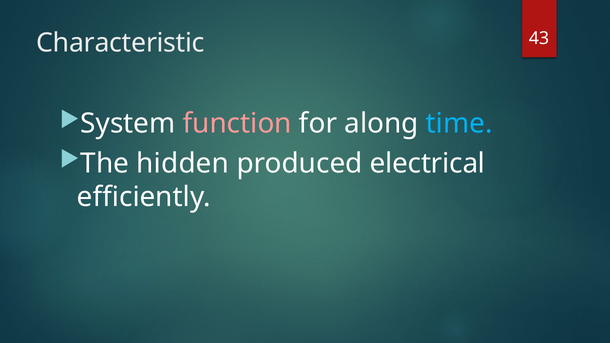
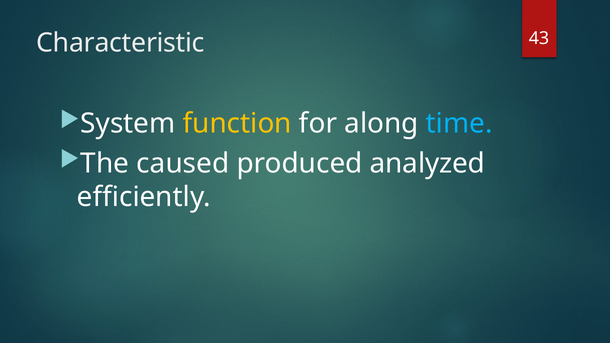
function colour: pink -> yellow (237, 124)
hidden: hidden -> caused (183, 164)
electrical: electrical -> analyzed (427, 164)
